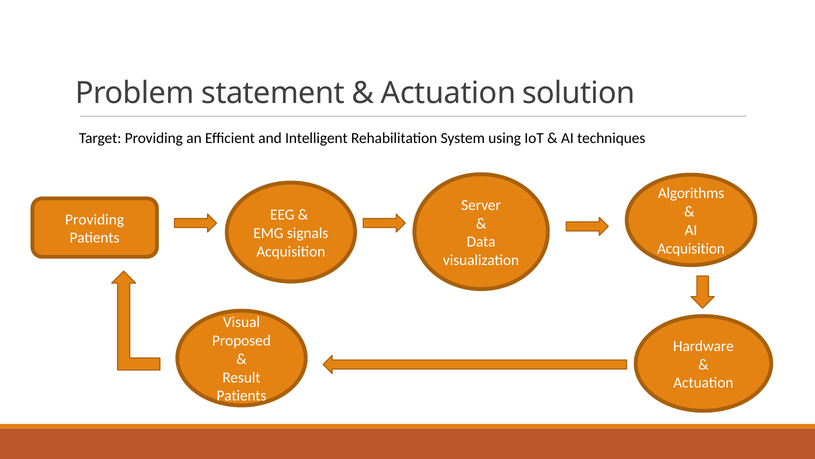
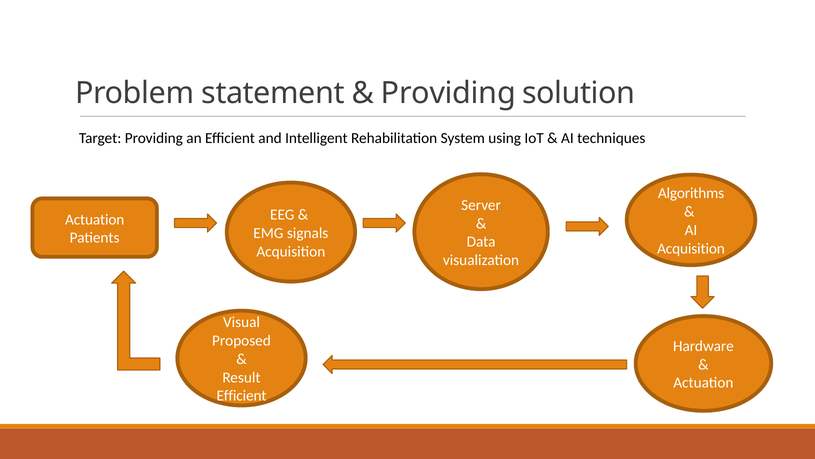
Actuation: Actuation -> Providing (448, 93)
Providing: Providing -> Actuation (95, 219)
Patients: Patients -> Efficient (242, 395)
